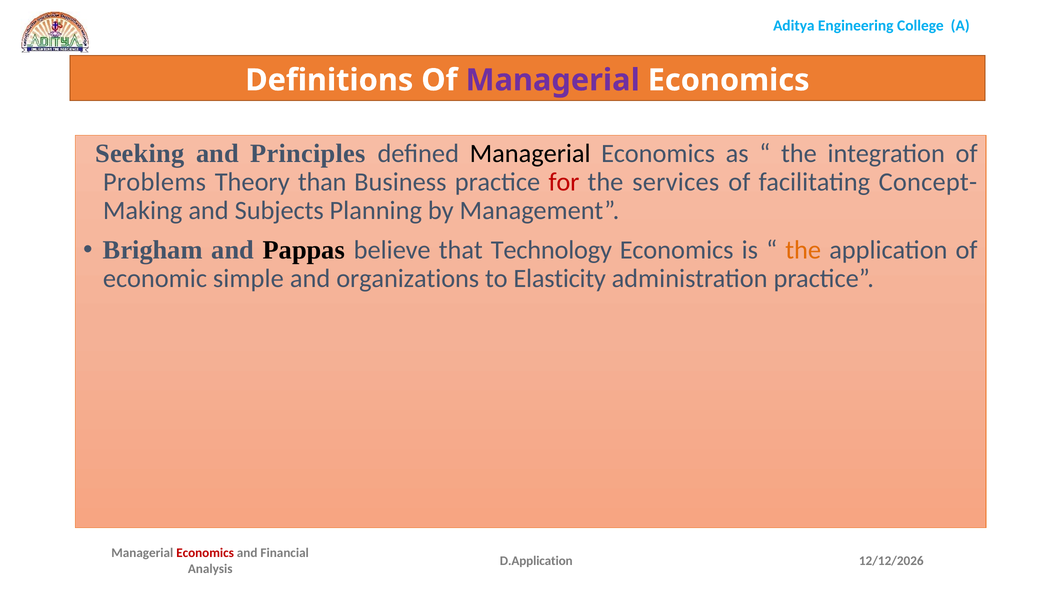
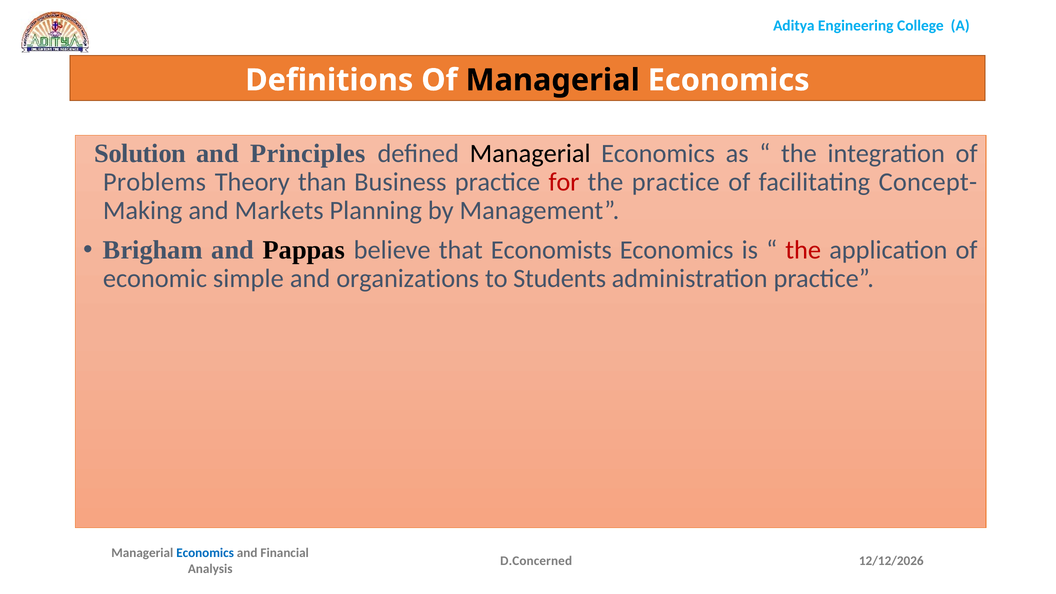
Managerial colour: purple -> black (553, 80)
Seeking: Seeking -> Solution (140, 153)
the services: services -> practice (676, 182)
Subjects: Subjects -> Markets (279, 210)
Technology: Technology -> Economists (551, 250)
the colour: orange -> red (803, 250)
Elasticity: Elasticity -> Students (560, 278)
Economics colour: red -> blue (205, 553)
D.Application: D.Application -> D.Concerned (536, 561)
